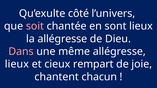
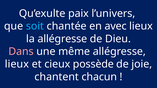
côté: côté -> paix (78, 13)
soit colour: pink -> light blue (35, 26)
sont: sont -> avec (116, 26)
rempart: rempart -> possède (93, 64)
